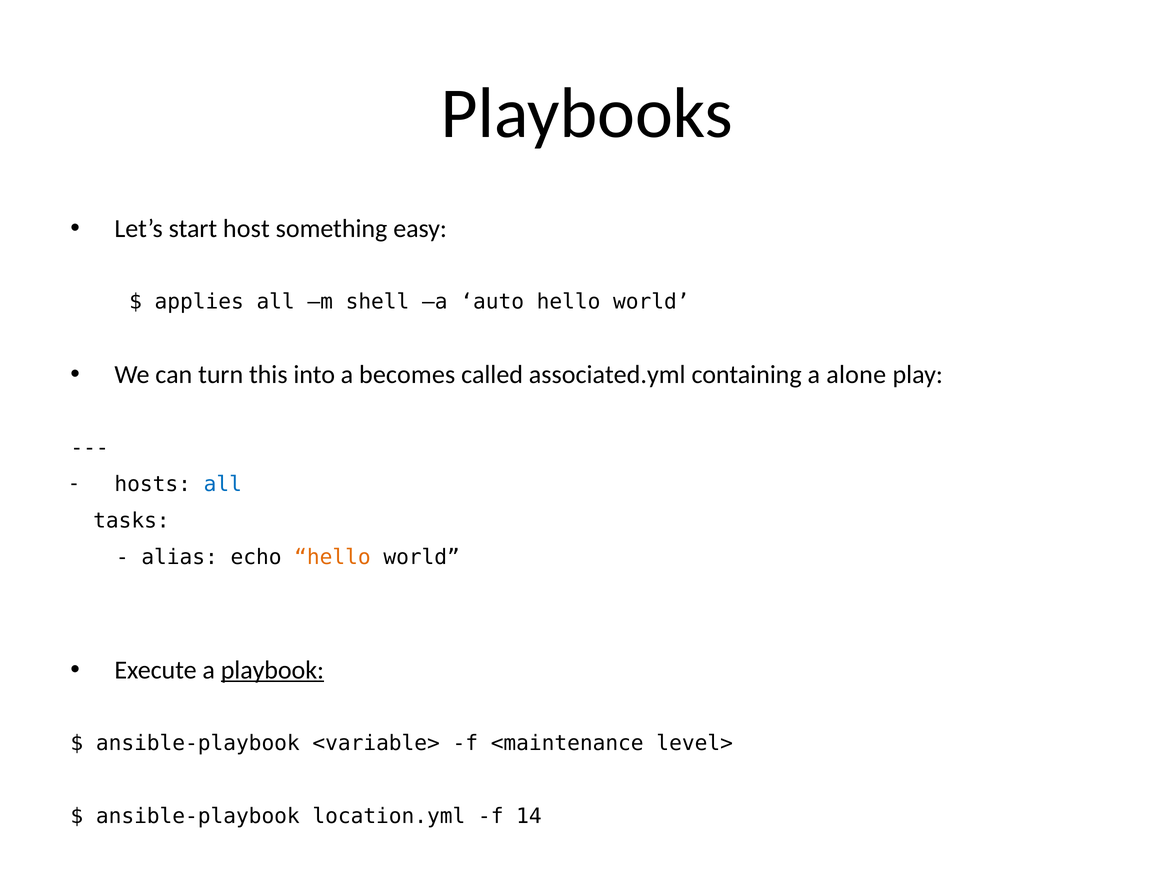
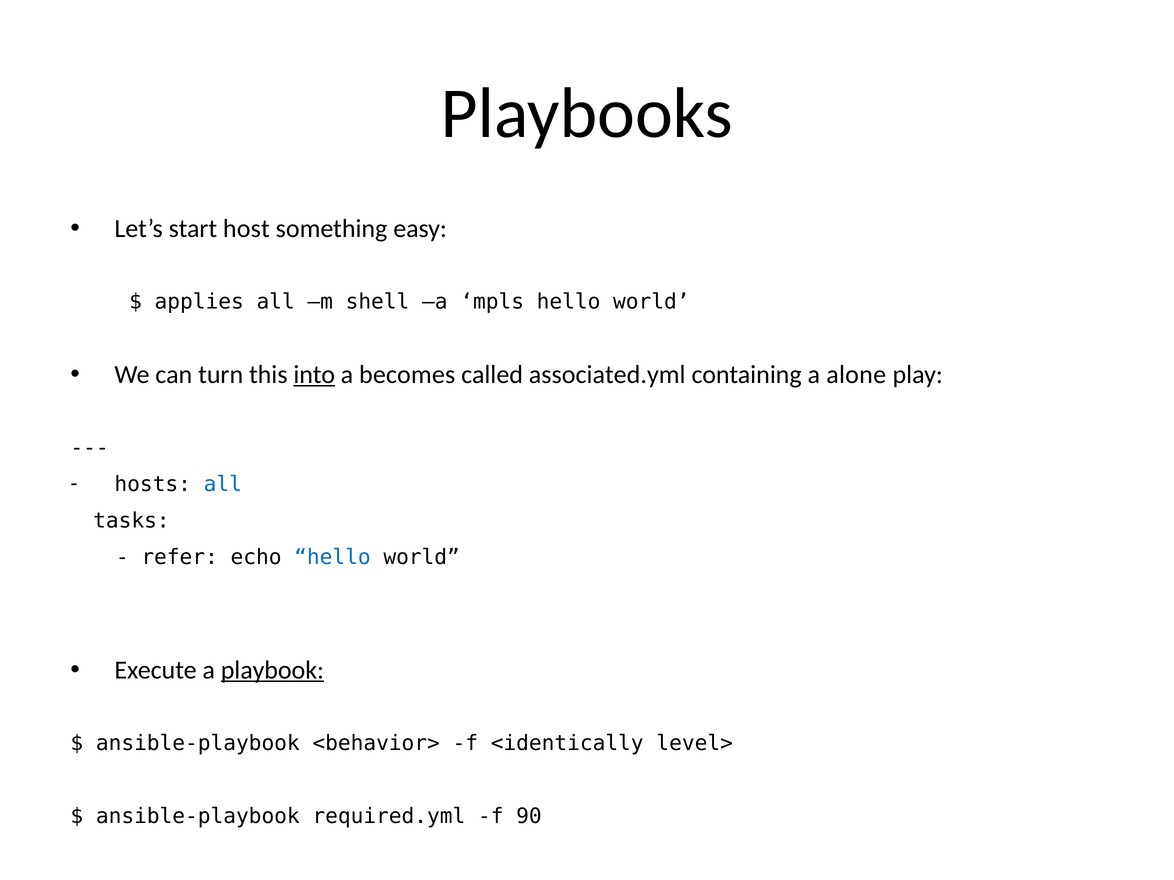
auto: auto -> mpls (492, 302)
into underline: none -> present (314, 375)
alias: alias -> refer (180, 558)
hello colour: orange -> blue (332, 558)
<variable>: <variable> -> <behavior> (376, 744)
<maintenance: <maintenance -> <identically (567, 744)
location.yml: location.yml -> required.yml (389, 817)
14: 14 -> 90 (529, 817)
